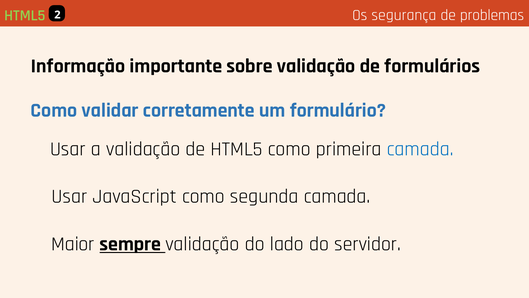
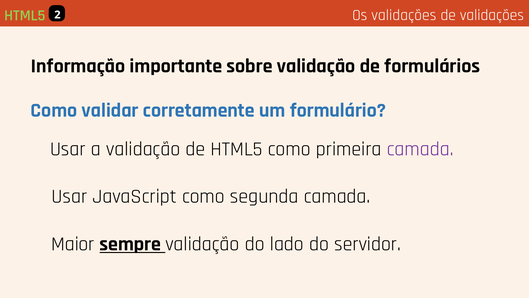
Os segurança: segurança -> validações (404, 15)
de problemas: problemas -> validações (492, 15)
camada colour: blue -> purple (420, 149)
